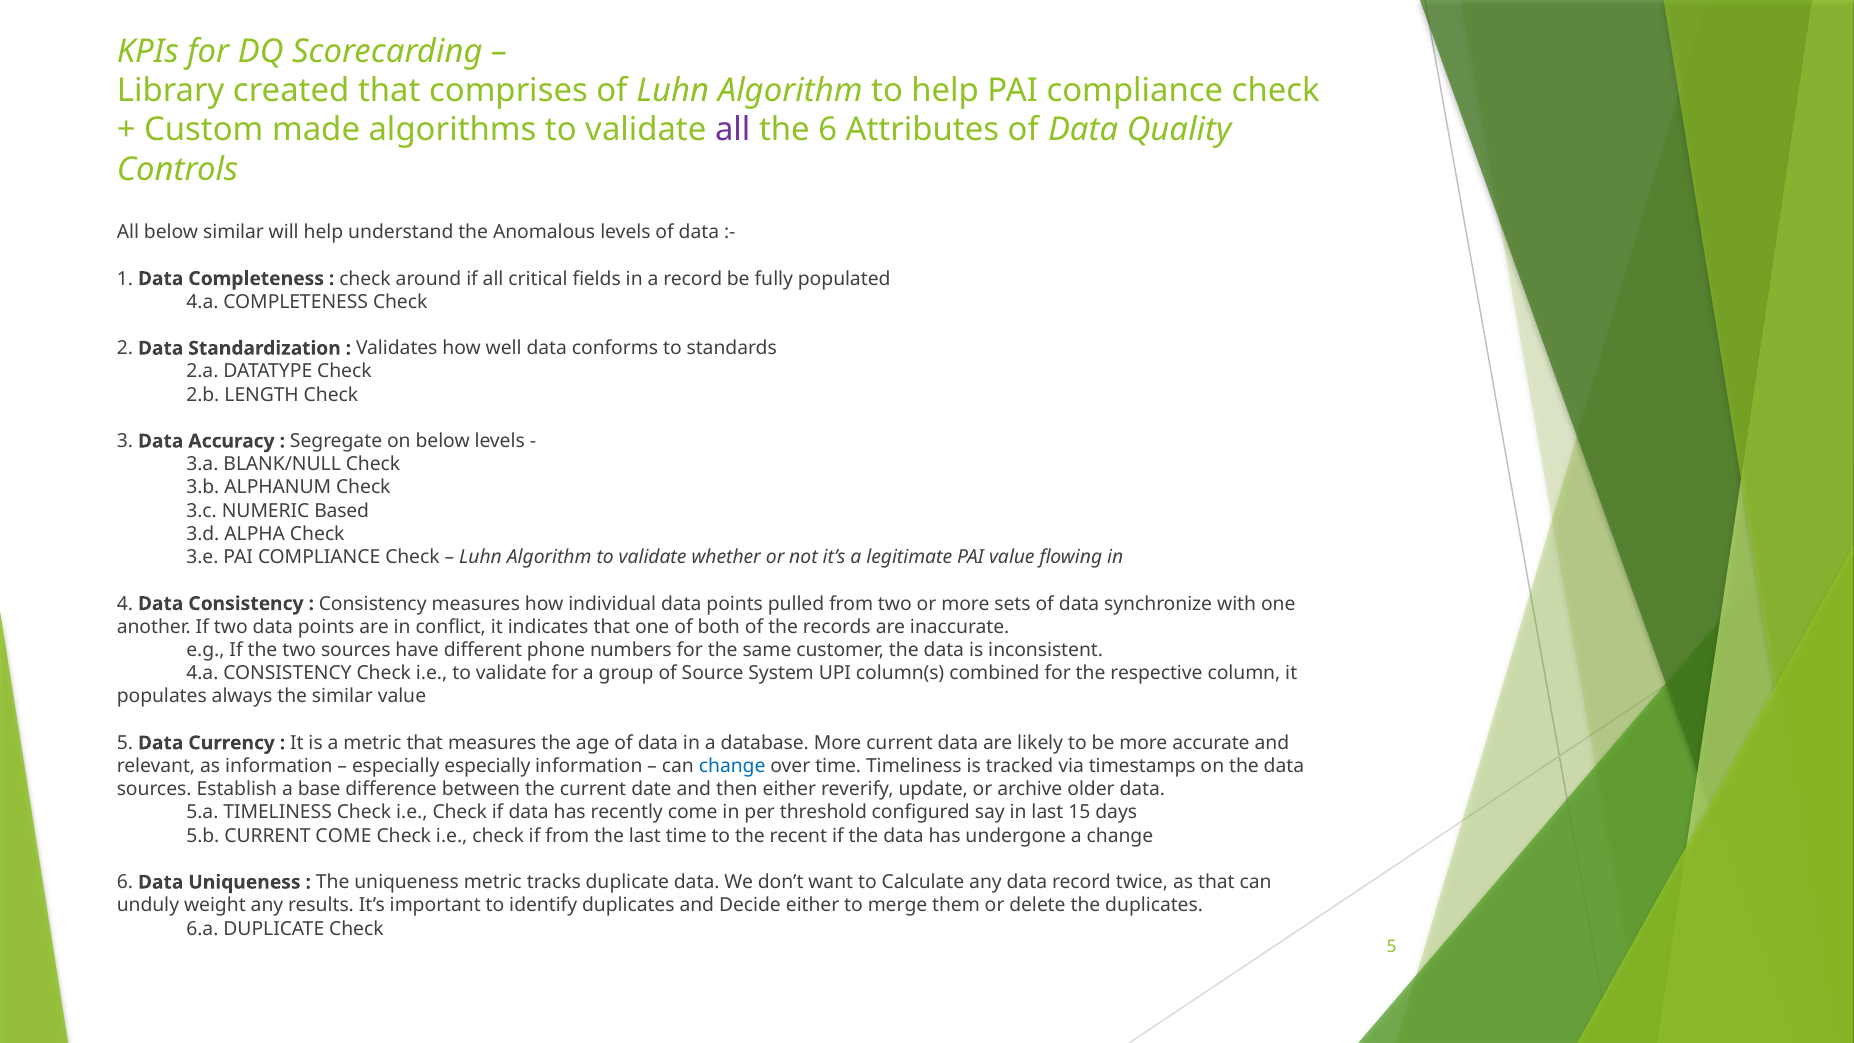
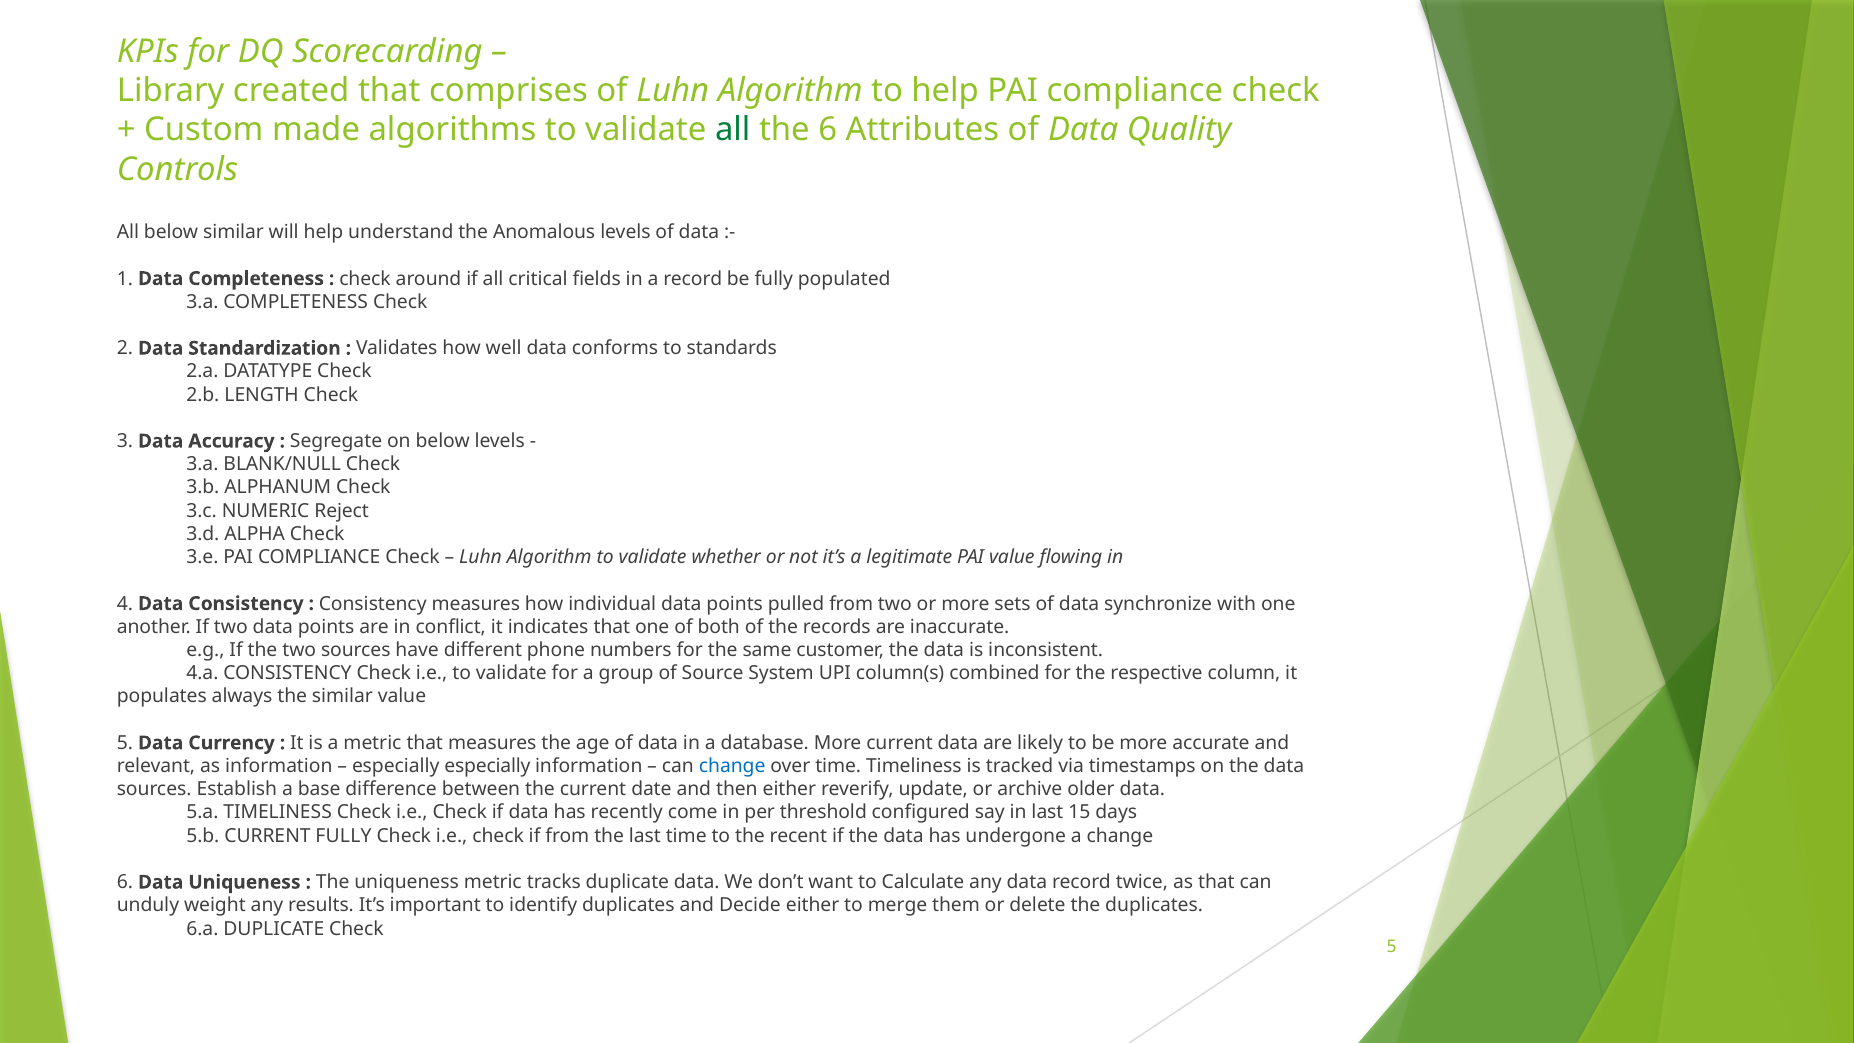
all colour: purple -> green (733, 130)
4.a: 4.a -> 3.a (202, 302)
Based: Based -> Reject (342, 511)
CURRENT COME: COME -> FULLY (343, 836)
